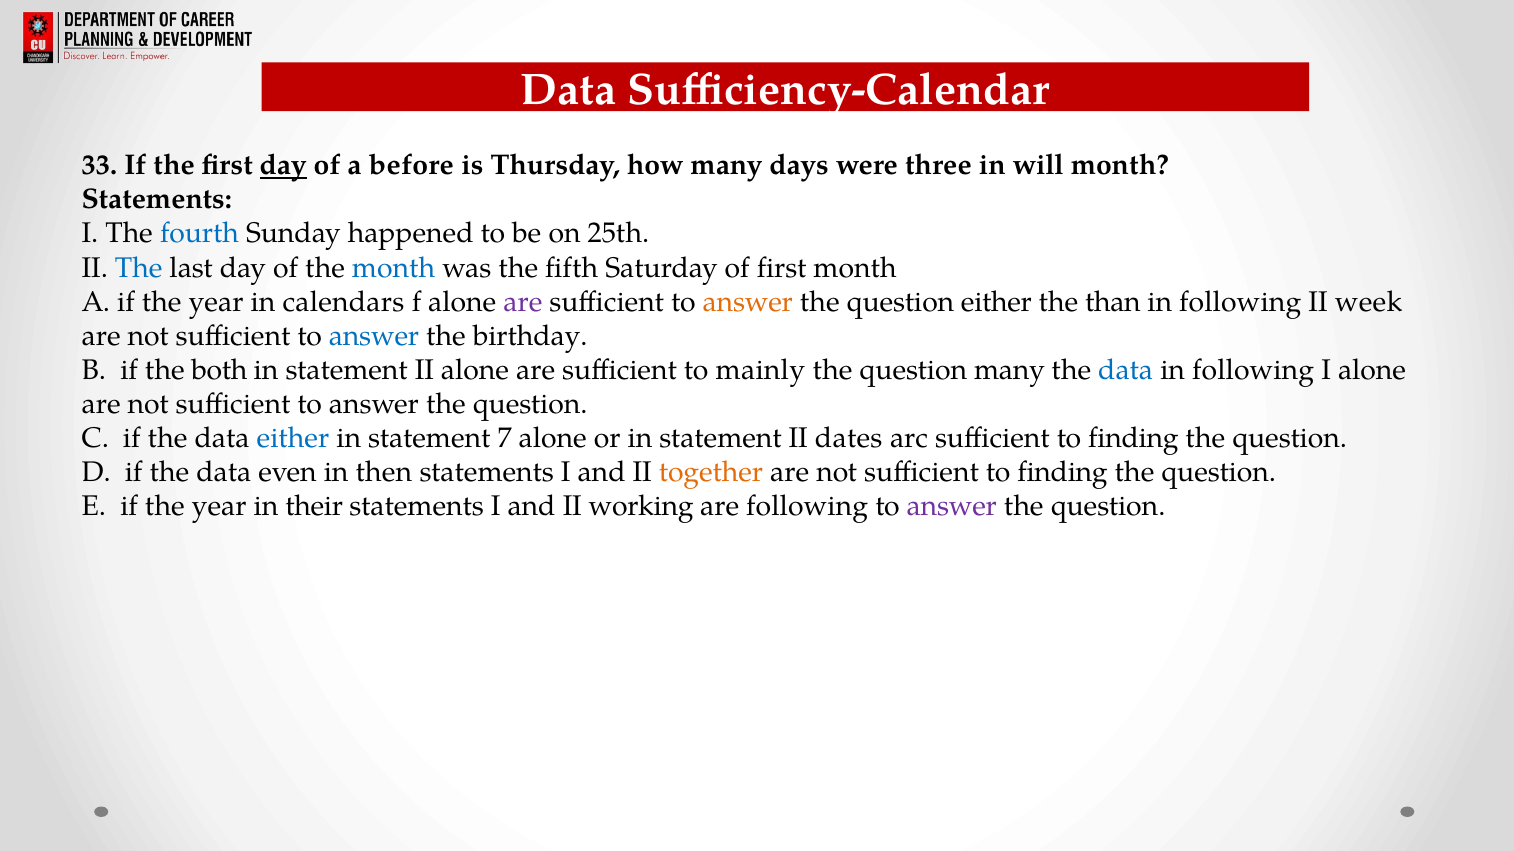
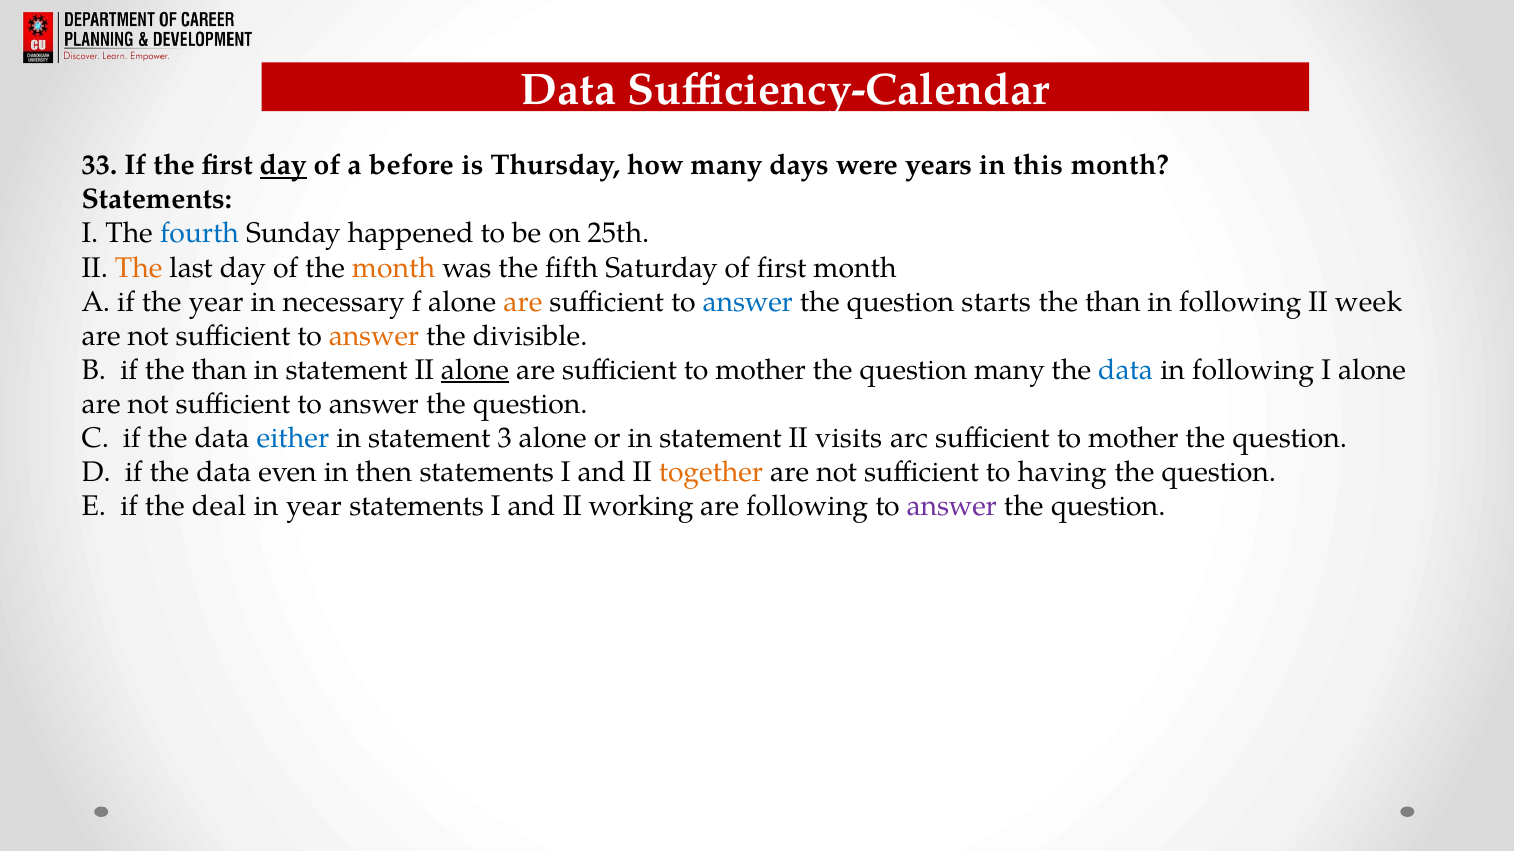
three: three -> years (939, 166)
will: will -> this (1038, 166)
The colour: blue -> orange (139, 268)
month colour: blue -> orange (393, 268)
calendars: calendars -> necessary (344, 302)
are colour: purple -> orange (523, 302)
answer colour: orange -> blue (748, 302)
question either: either -> starts (996, 302)
answer colour: blue -> orange (374, 336)
birthday: birthday -> divisible (530, 336)
if the both: both -> than (219, 370)
alone underline: none -> present (475, 370)
are sufficient to mainly: mainly -> mother (761, 370)
7: 7 -> 3 (505, 438)
dates: dates -> visits (849, 438)
arc sufficient to finding: finding -> mother (1133, 438)
not sufficient to finding: finding -> having (1062, 472)
E if the year: year -> deal (219, 506)
in their: their -> year (314, 506)
